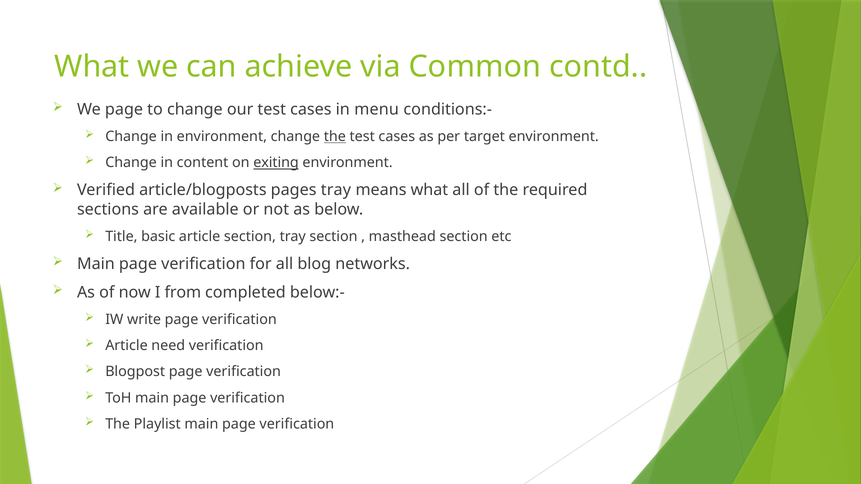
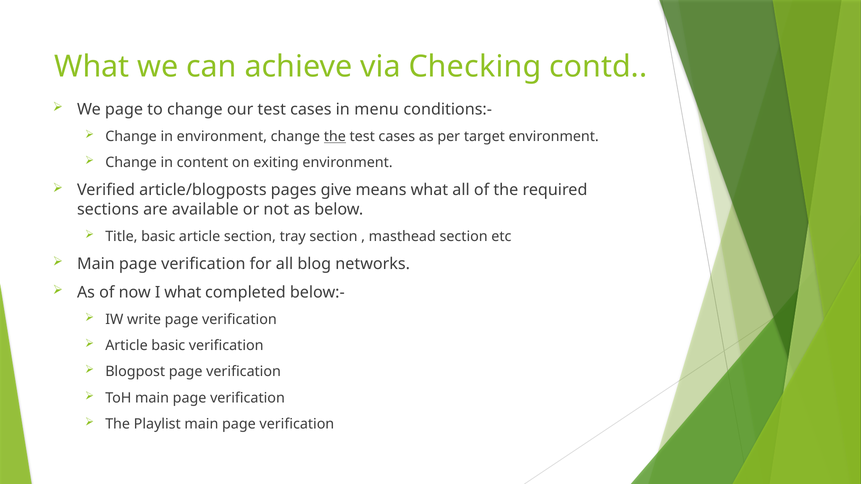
Common: Common -> Checking (475, 67)
exiting underline: present -> none (276, 163)
pages tray: tray -> give (336, 190)
I from: from -> what (183, 292)
Article need: need -> basic (168, 346)
